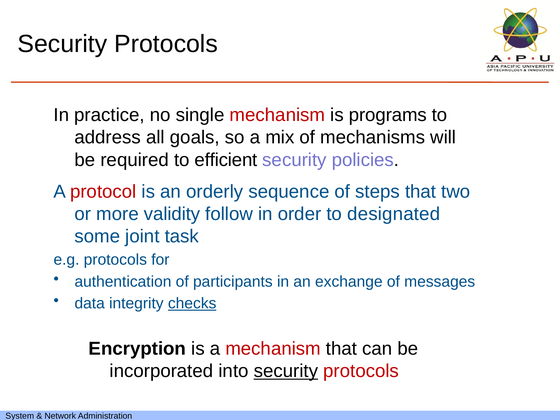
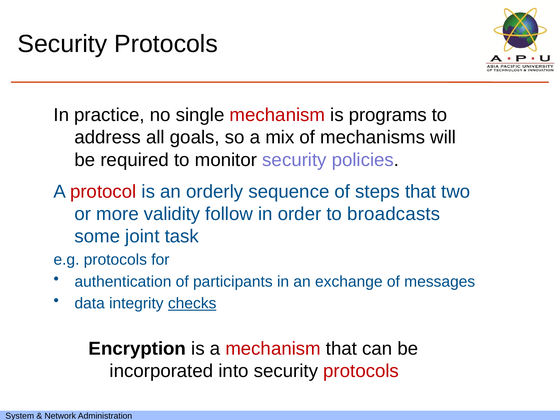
efficient: efficient -> monitor (226, 160)
designated: designated -> broadcasts (394, 214)
security underline: present -> none (286, 371)
